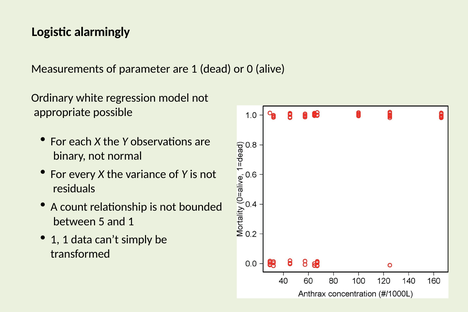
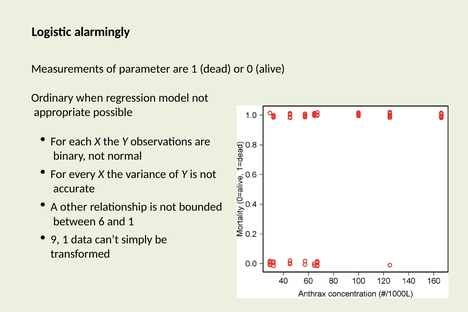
white: white -> when (90, 98)
residuals: residuals -> accurate (74, 189)
count: count -> other (74, 207)
5: 5 -> 6 (101, 221)
1: 1 -> 9 (55, 240)
